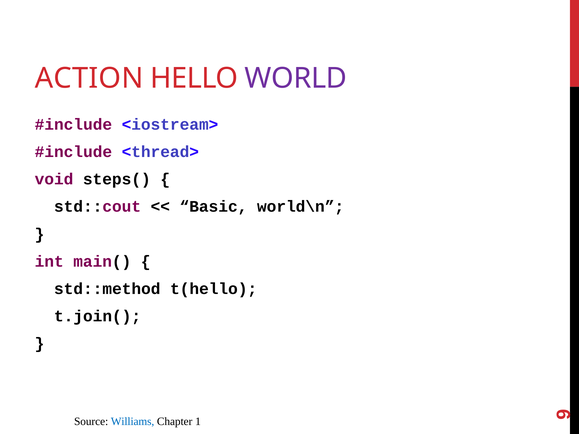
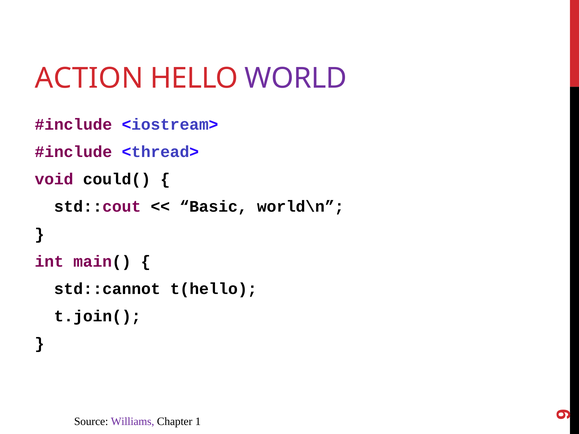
steps(: steps( -> could( (117, 179)
std::method: std::method -> std::cannot (107, 289)
Williams colour: blue -> purple (133, 422)
